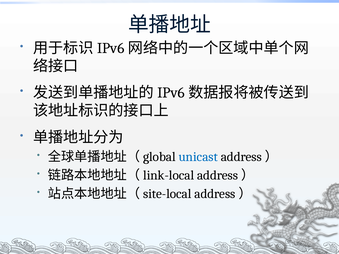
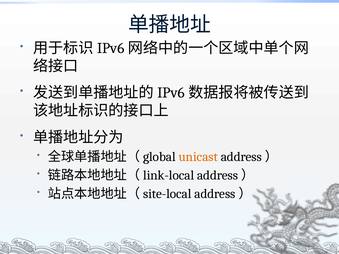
unicast colour: blue -> orange (198, 157)
